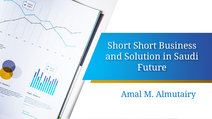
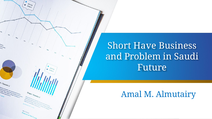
Short Short: Short -> Have (145, 46)
Solution: Solution -> Problem (143, 57)
